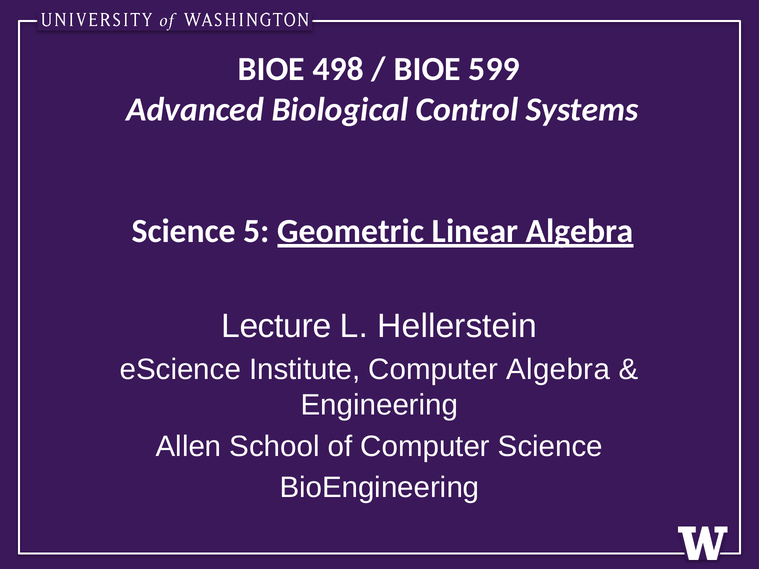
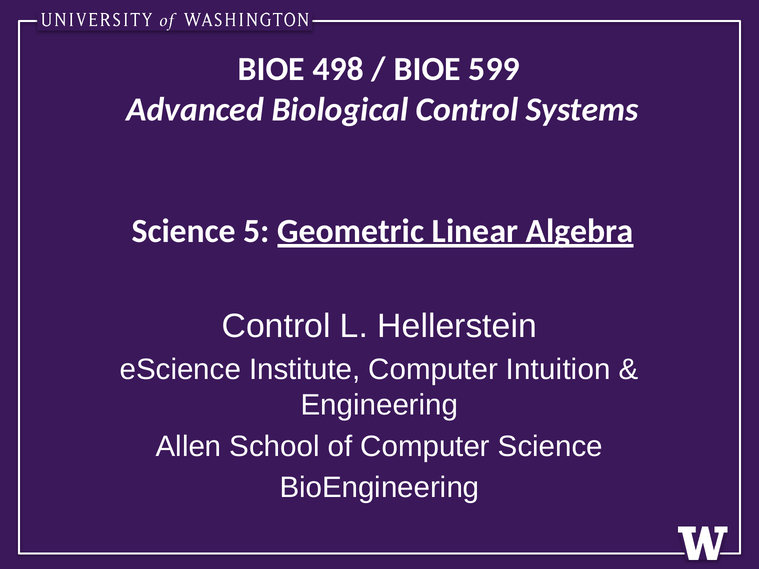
Lecture: Lecture -> Control (276, 326)
Computer Algebra: Algebra -> Intuition (558, 370)
